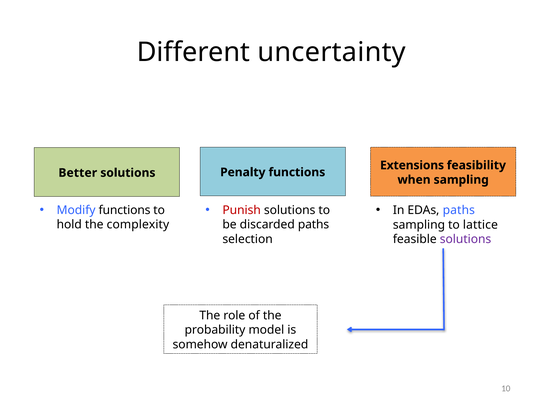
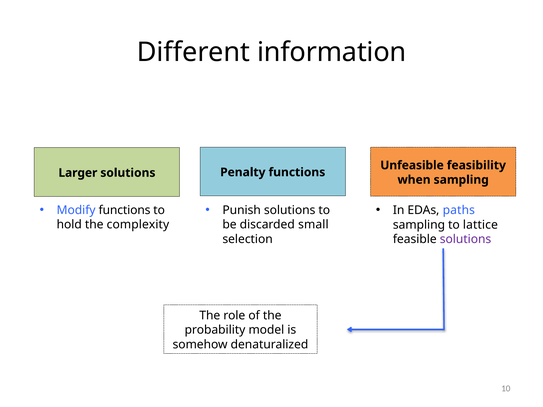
uncertainty: uncertainty -> information (332, 52)
Extensions: Extensions -> Unfeasible (412, 165)
Better: Better -> Larger (78, 173)
Punish colour: red -> black (242, 210)
discarded paths: paths -> small (313, 225)
